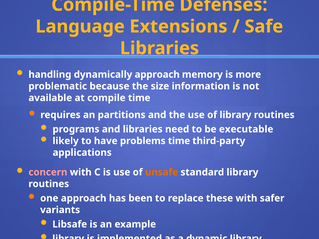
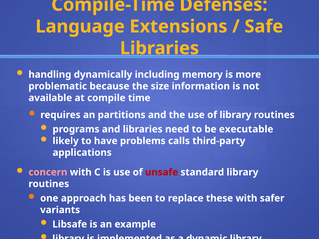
dynamically approach: approach -> including (157, 75)
problems time: time -> calls (179, 141)
unsafe colour: orange -> red (162, 172)
